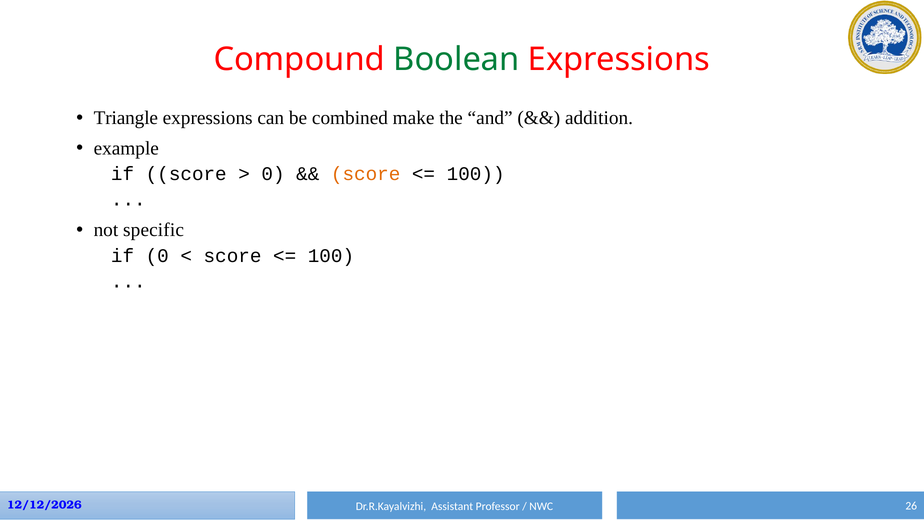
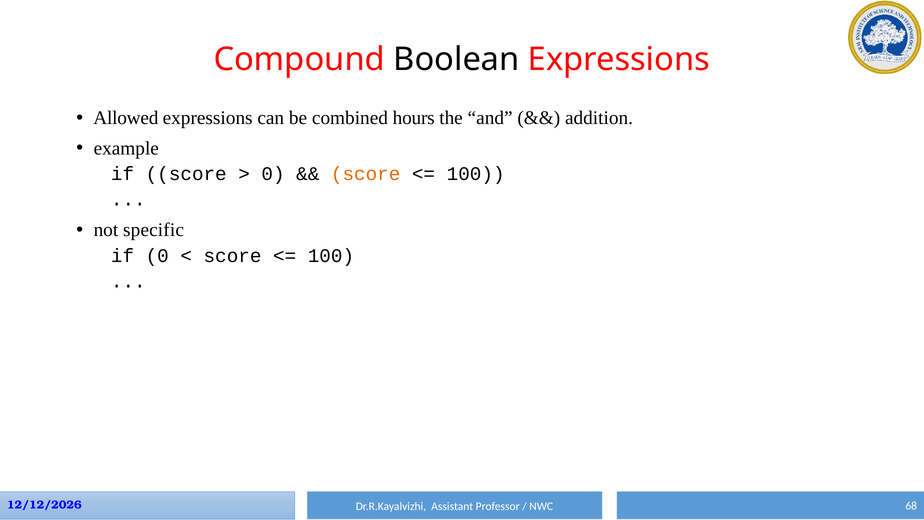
Boolean colour: green -> black (456, 60)
Triangle: Triangle -> Allowed (126, 118)
make: make -> hours (414, 118)
26: 26 -> 68 (911, 506)
